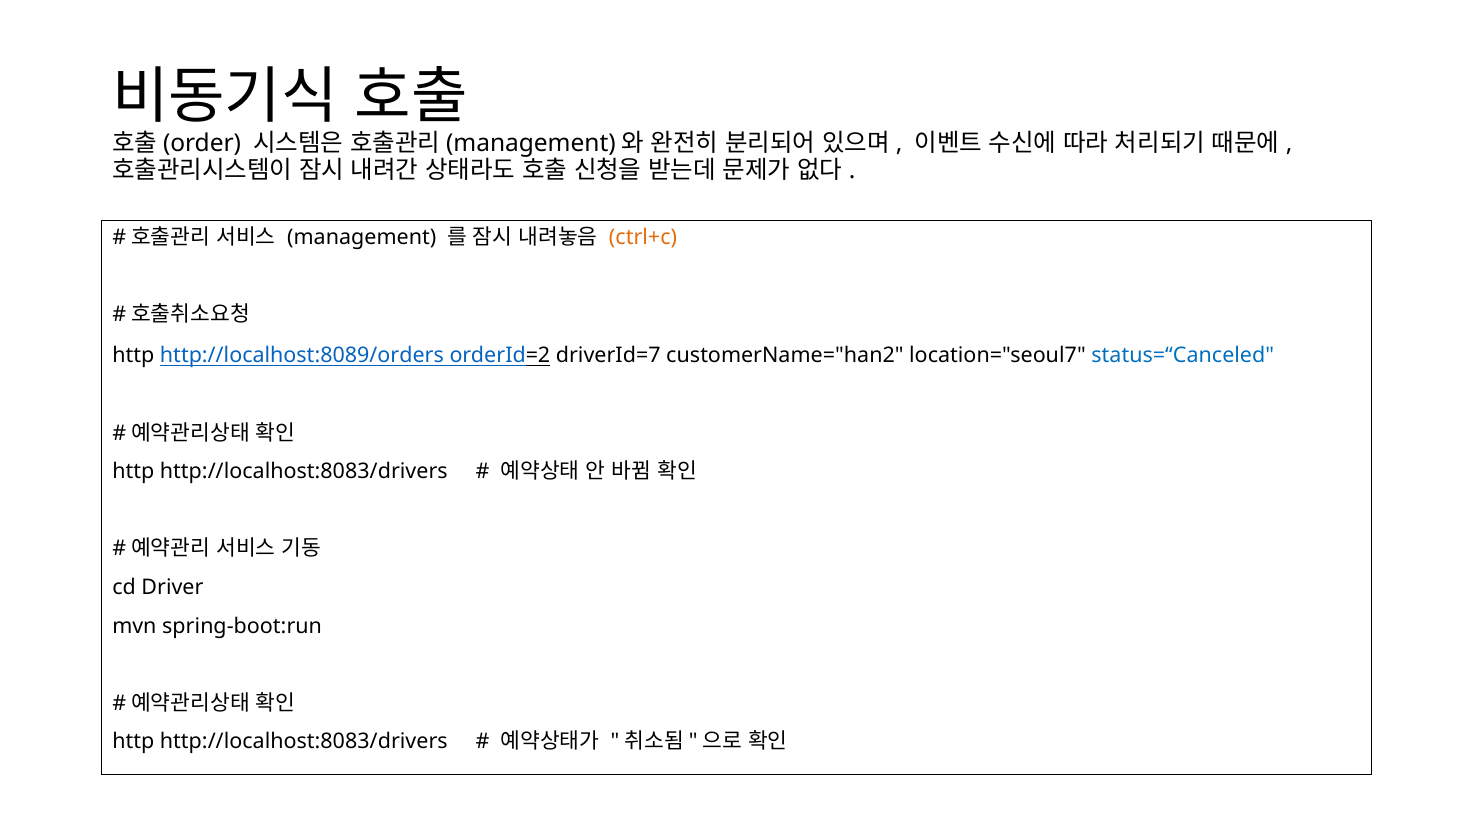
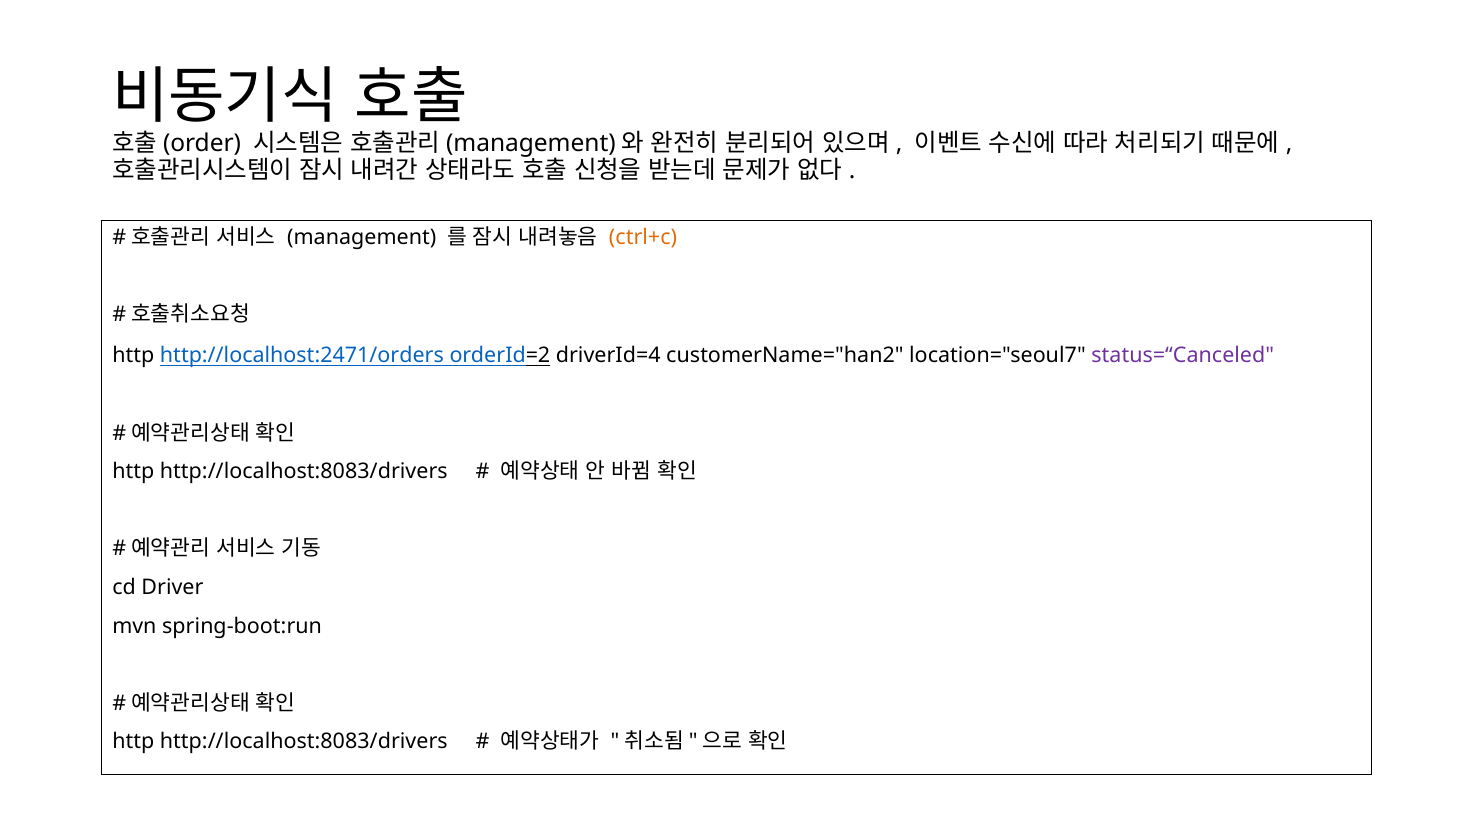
http://localhost:8089/orders: http://localhost:8089/orders -> http://localhost:2471/orders (302, 356)
driverId=7: driverId=7 -> driverId=4 (608, 356)
status=“Canceled colour: blue -> purple (1183, 356)
